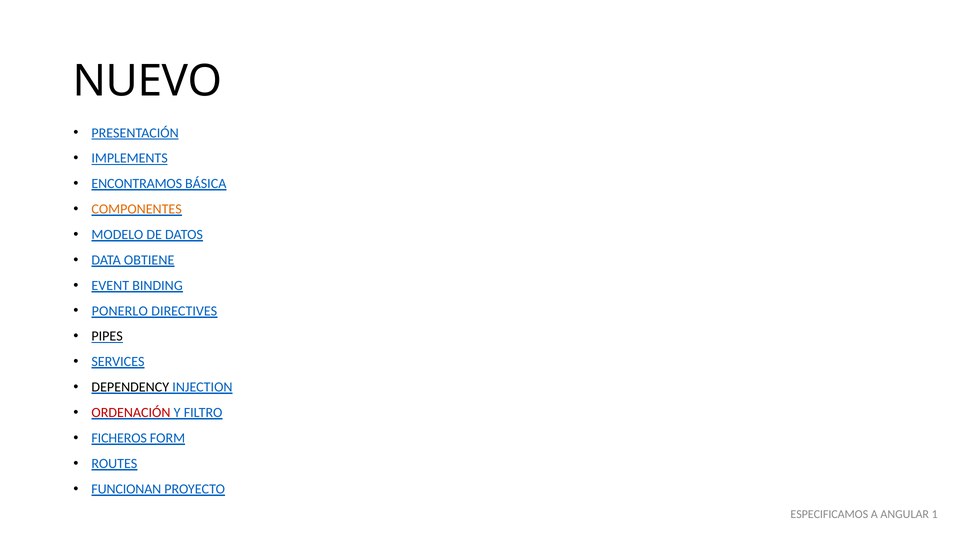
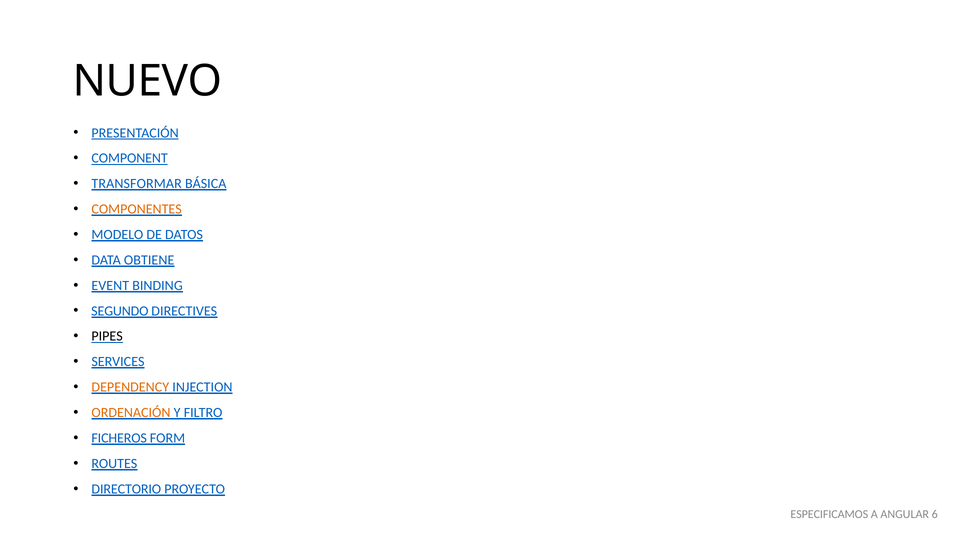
IMPLEMENTS: IMPLEMENTS -> COMPONENT (130, 158)
ENCONTRAMOS: ENCONTRAMOS -> TRANSFORMAR (137, 184)
PONERLO: PONERLO -> SEGUNDO (120, 311)
DEPENDENCY colour: black -> orange (130, 387)
ORDENACIÓN colour: red -> orange (131, 412)
FUNCIONAN: FUNCIONAN -> DIRECTORIO (126, 489)
1: 1 -> 6 (935, 514)
